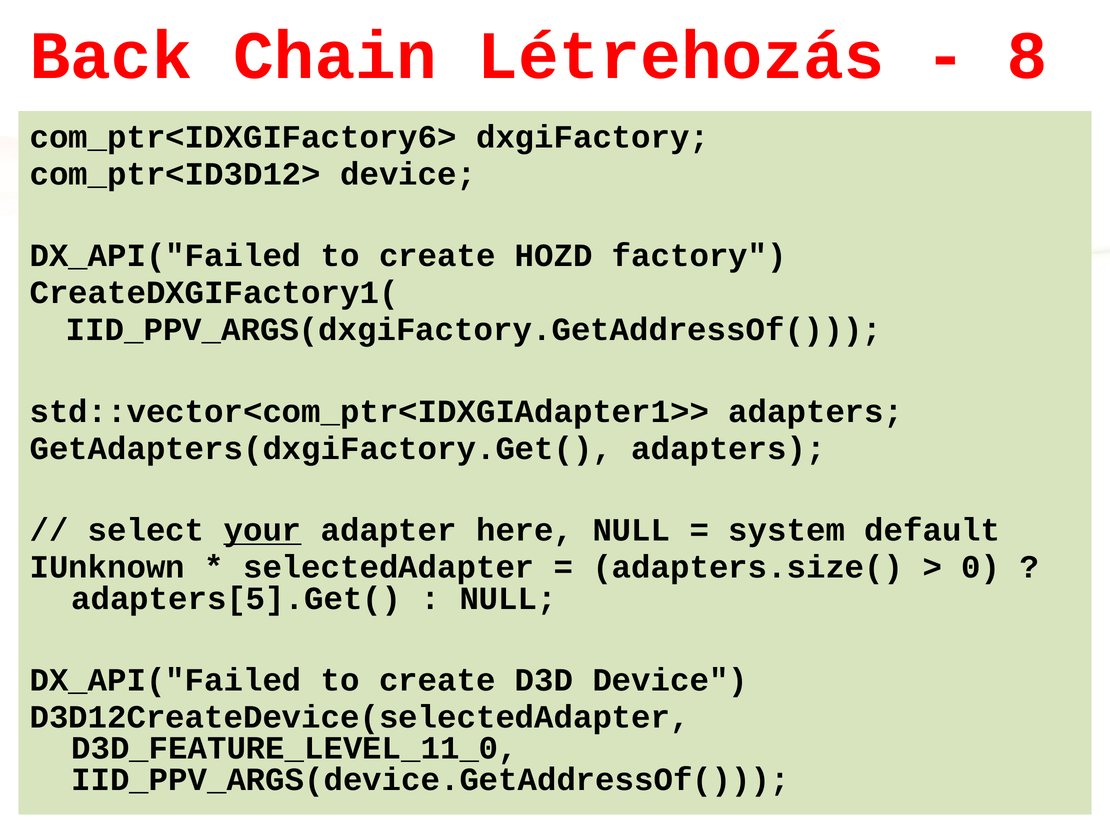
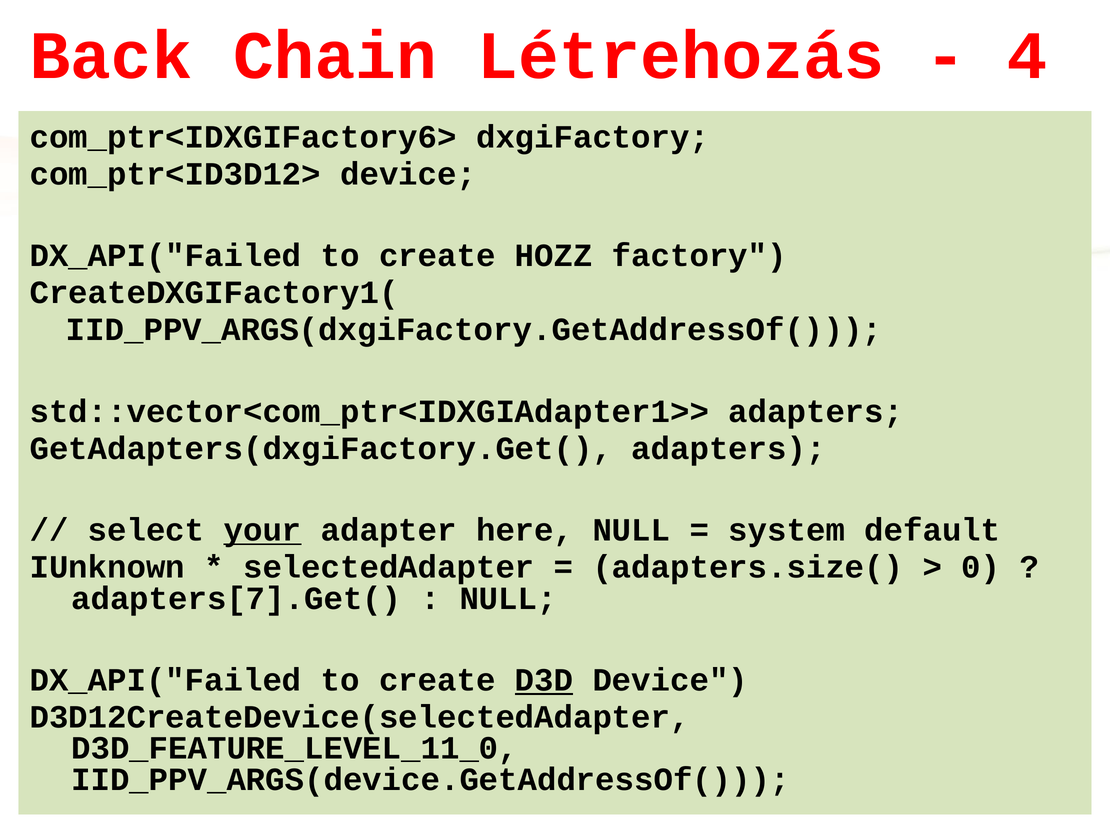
8: 8 -> 4 (1027, 56)
HOZD: HOZD -> HOZZ (554, 256)
adapters[5].Get(: adapters[5].Get( -> adapters[7].Get( (236, 598)
D3D underline: none -> present (544, 680)
